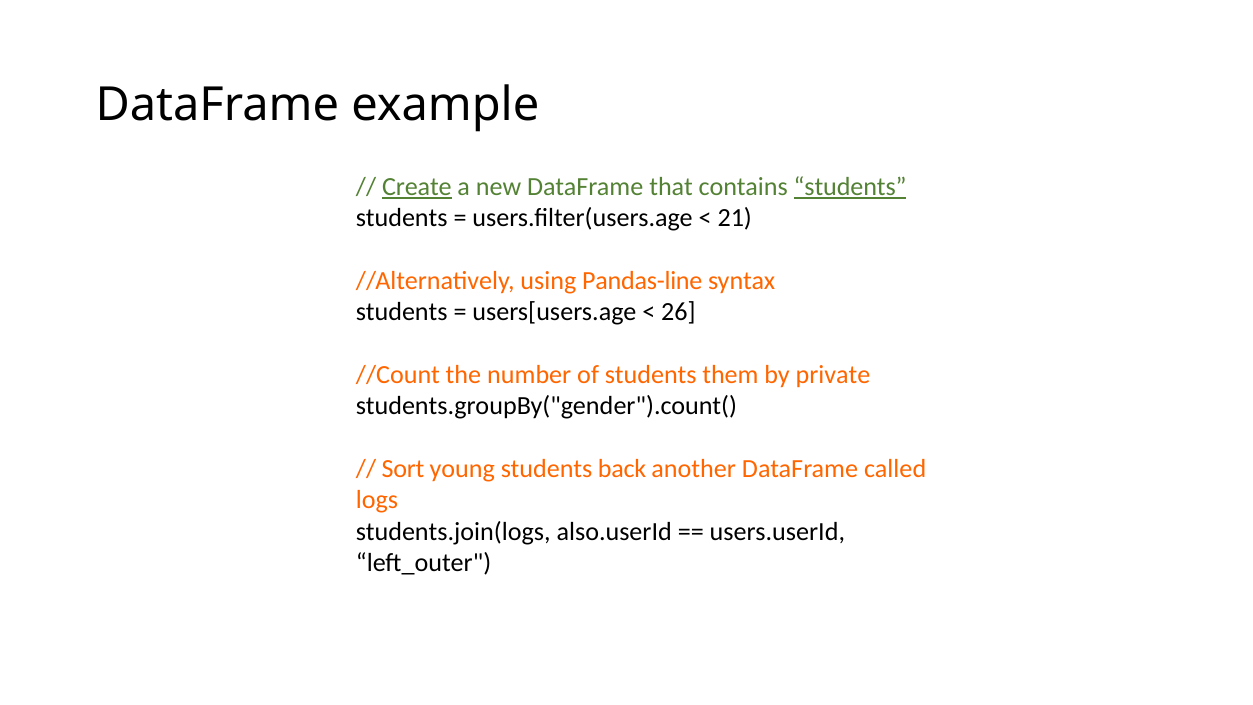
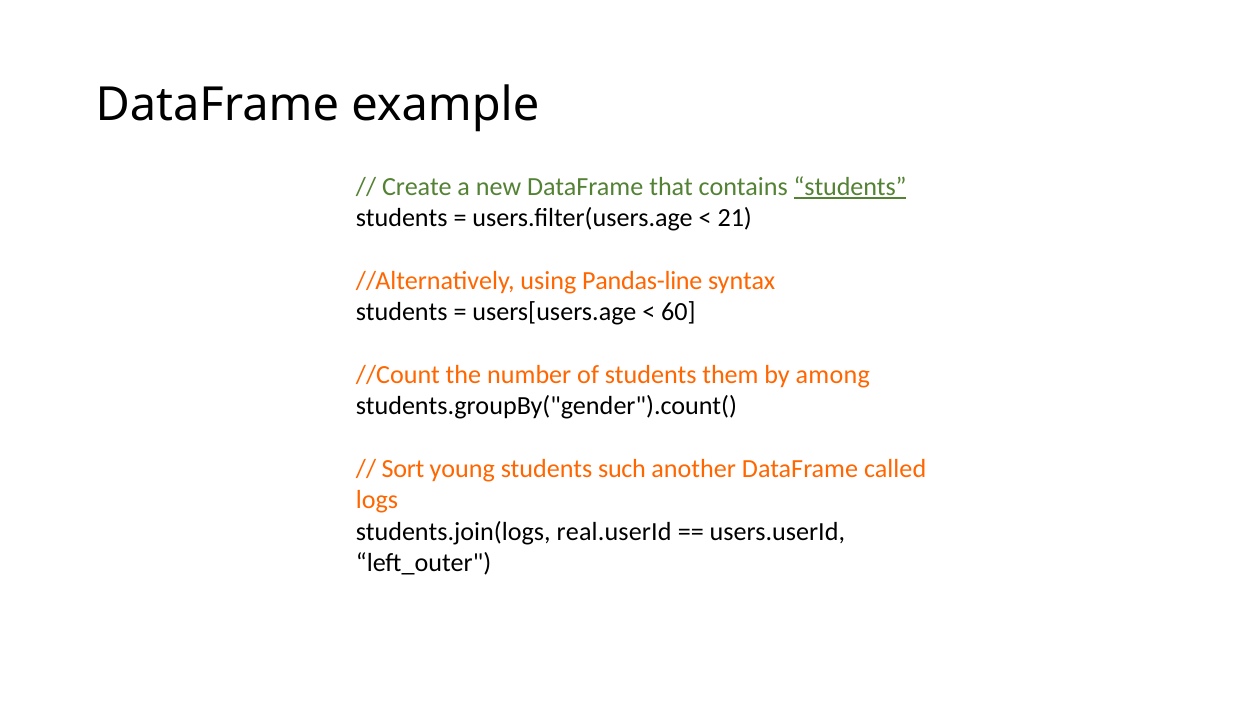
Create underline: present -> none (417, 187)
26: 26 -> 60 (678, 312)
private: private -> among (833, 375)
back: back -> such (622, 469)
also.userId: also.userId -> real.userId (614, 531)
